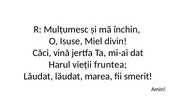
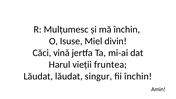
marea: marea -> singur (98, 76)
fii smerit: smerit -> închin (138, 76)
